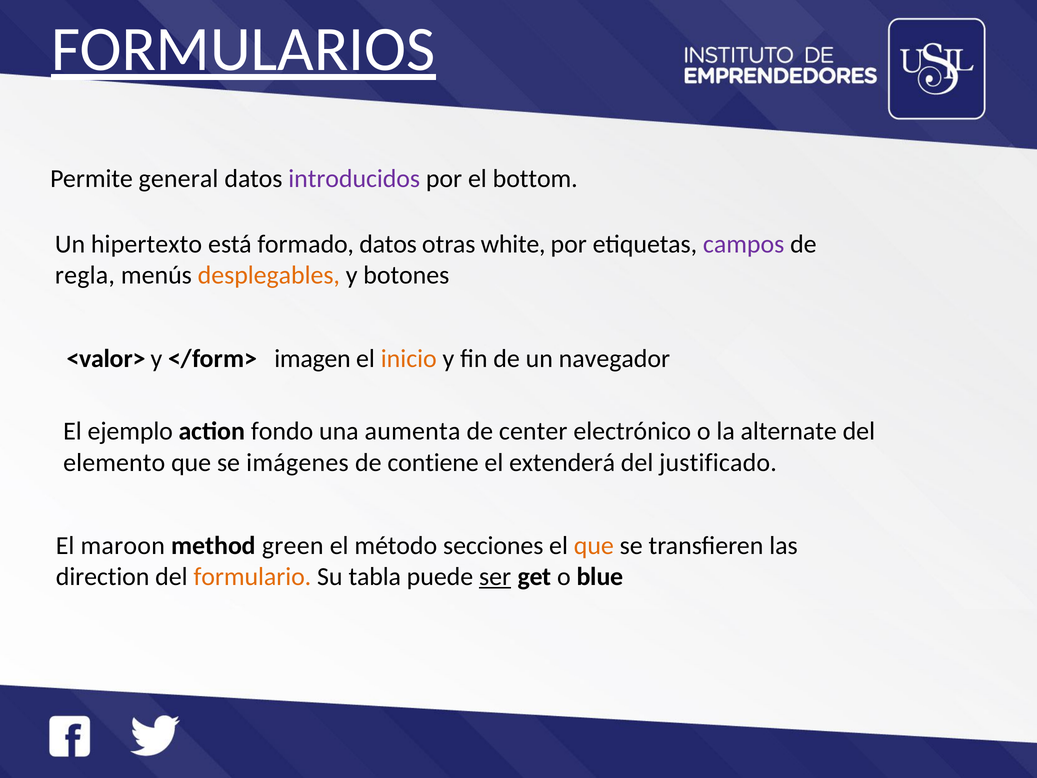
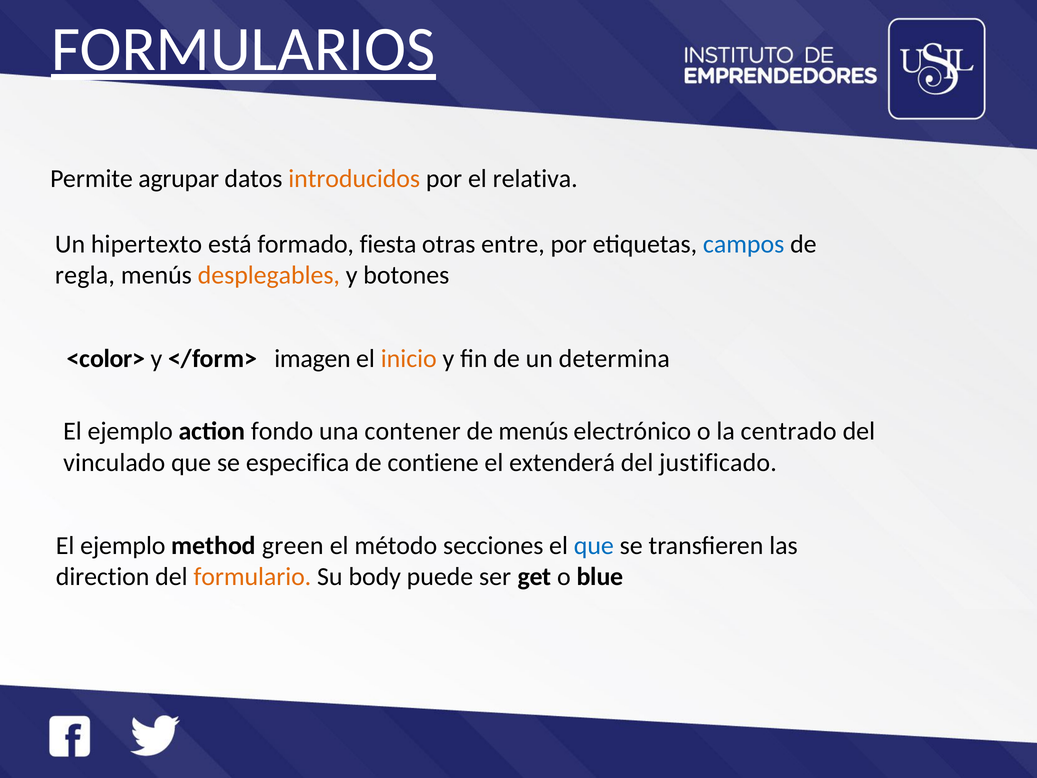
general: general -> agrupar (179, 179)
introducidos colour: purple -> orange (354, 179)
bottom: bottom -> relativa (535, 179)
formado datos: datos -> fiesta (388, 244)
white: white -> entre (513, 244)
campos colour: purple -> blue (744, 244)
<valor>: <valor> -> <color> (106, 358)
navegador: navegador -> determina (614, 358)
aumenta: aumenta -> contener (413, 431)
de center: center -> menús (533, 431)
alternate: alternate -> centrado (789, 431)
elemento: elemento -> vinculado (114, 462)
imágenes: imágenes -> especifica (298, 462)
maroon: maroon -> ejemplo (123, 546)
que colour: orange -> blue (594, 546)
tabla: tabla -> body (375, 577)
ser underline: present -> none (495, 577)
